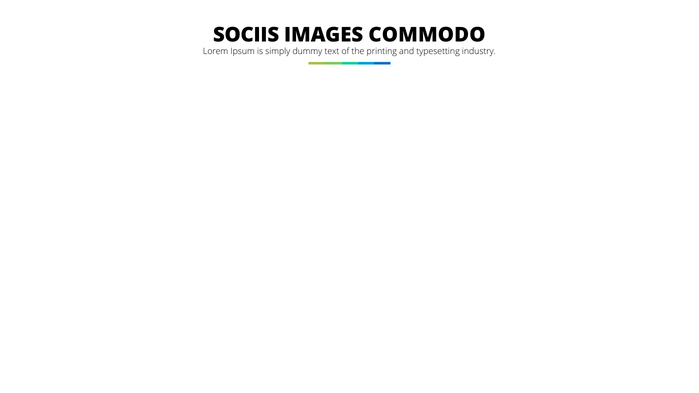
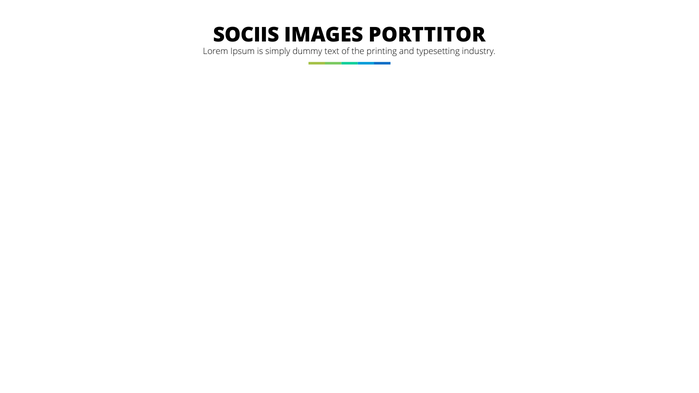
COMMODO: COMMODO -> PORTTITOR (427, 35)
